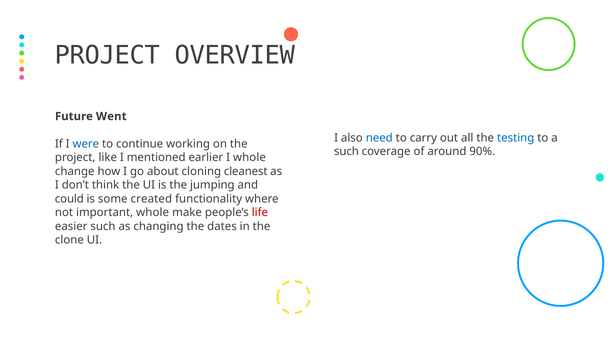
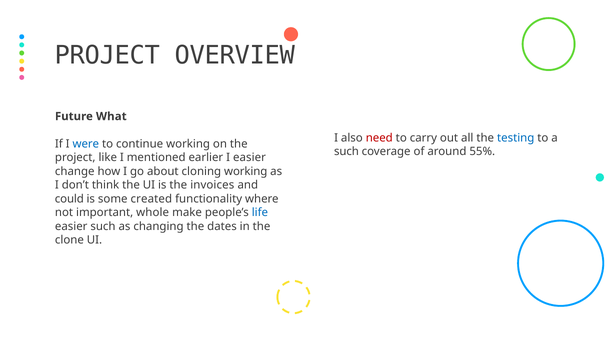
Went: Went -> What (111, 116)
need colour: blue -> red (379, 138)
90%: 90% -> 55% (482, 151)
I whole: whole -> easier (250, 157)
cloning cleanest: cleanest -> working (246, 171)
jumping: jumping -> invoices (212, 185)
life colour: red -> blue (260, 212)
